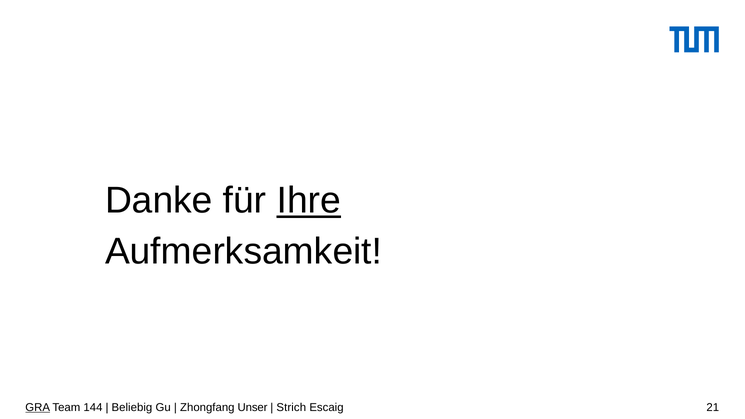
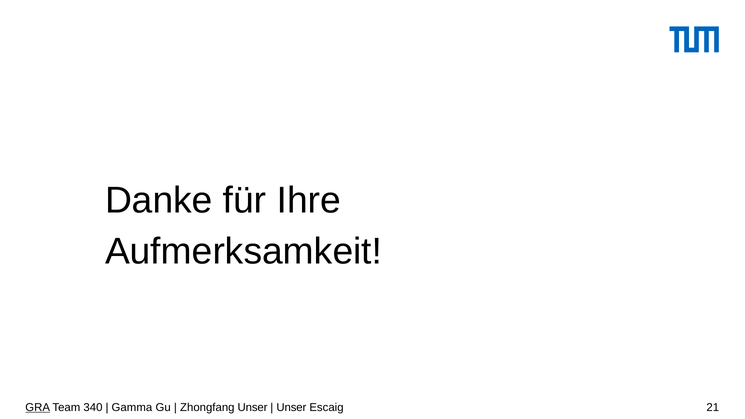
Ihre underline: present -> none (309, 201)
144: 144 -> 340 (93, 407)
Beliebig: Beliebig -> Gamma (132, 407)
Strich: Strich -> Unser (291, 407)
